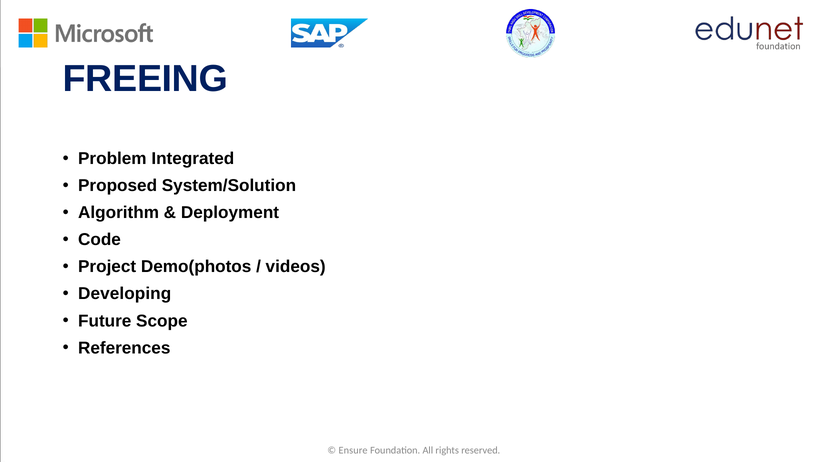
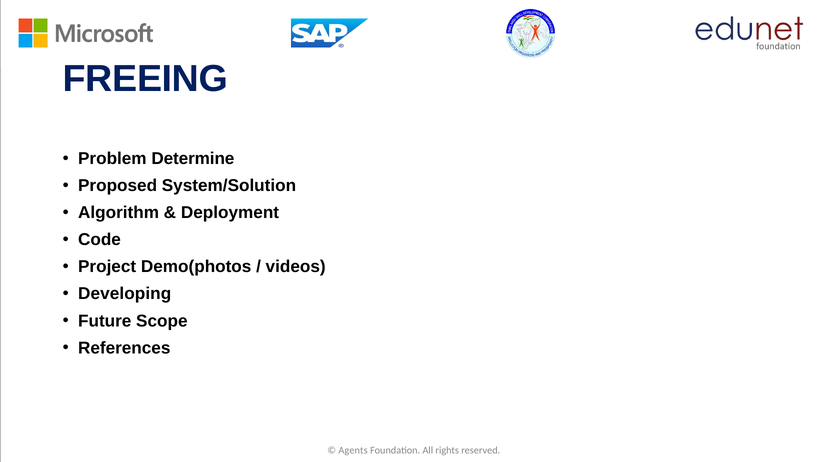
Integrated: Integrated -> Determine (193, 159)
Ensure: Ensure -> Agents (353, 451)
